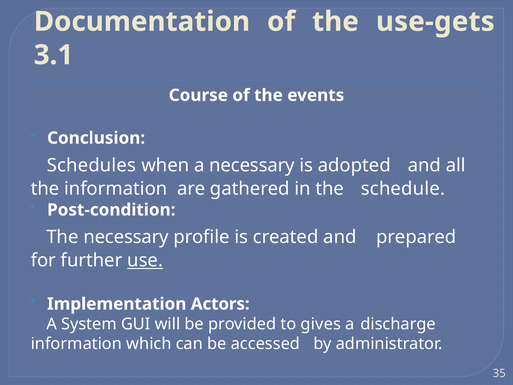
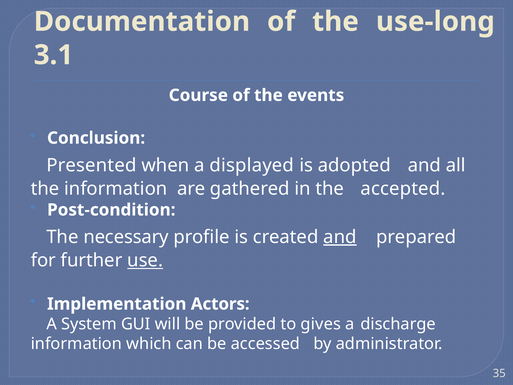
use-gets: use-gets -> use-long (435, 22)
Schedules: Schedules -> Presented (91, 165)
a necessary: necessary -> displayed (252, 165)
schedule: schedule -> accepted (403, 188)
and underline: none -> present (340, 237)
